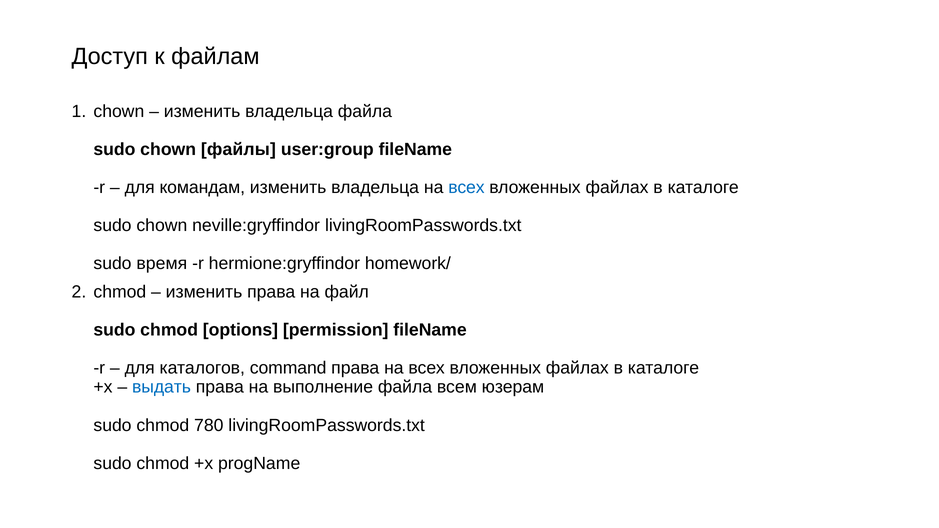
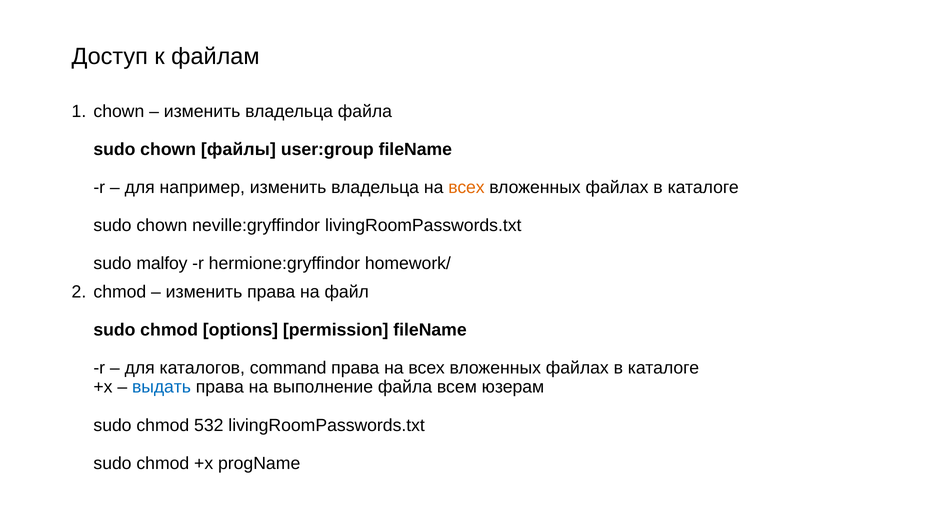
командам: командам -> например (202, 187)
всех colour: blue -> orange (466, 187)
время: время -> malfoy (162, 263)
780: 780 -> 532 (209, 425)
